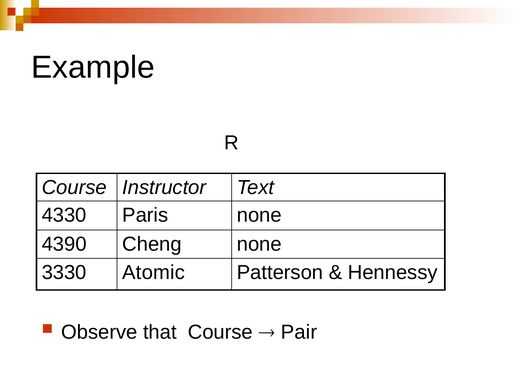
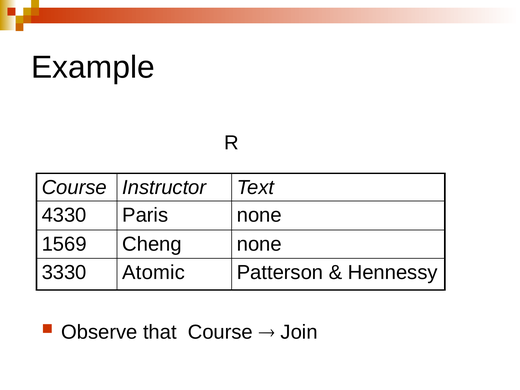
4390: 4390 -> 1569 (64, 244)
Pair: Pair -> Join (299, 332)
